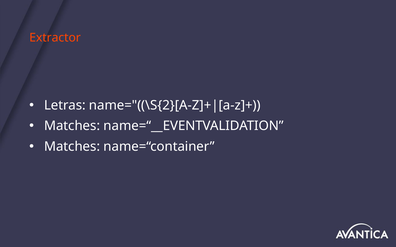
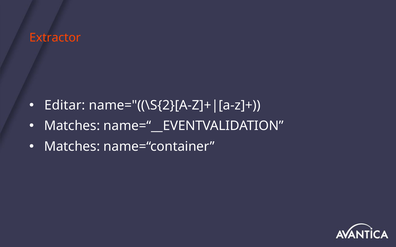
Letras: Letras -> Editar (65, 105)
